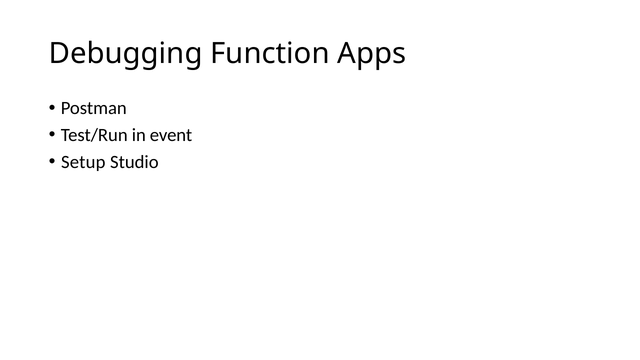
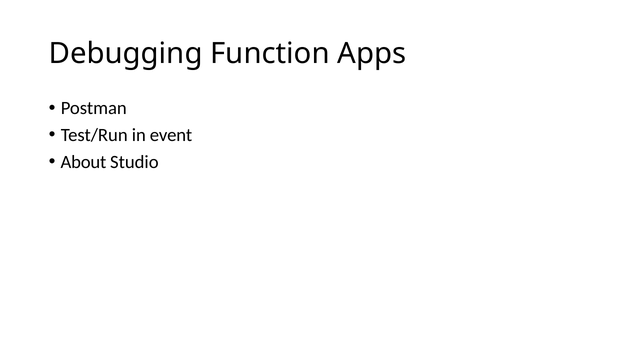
Setup: Setup -> About (83, 162)
